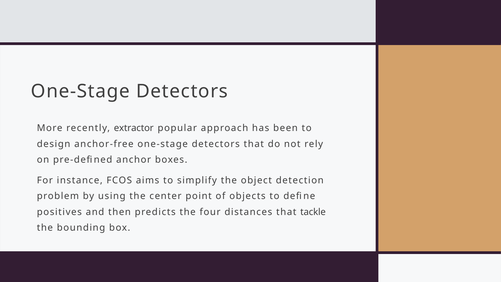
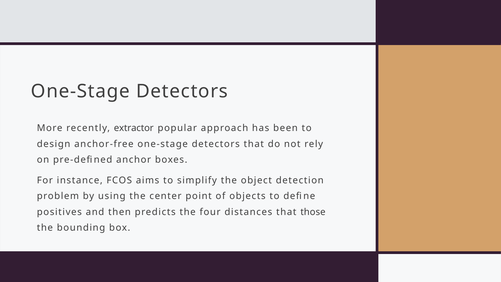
tackle: tackle -> those (313, 212)
